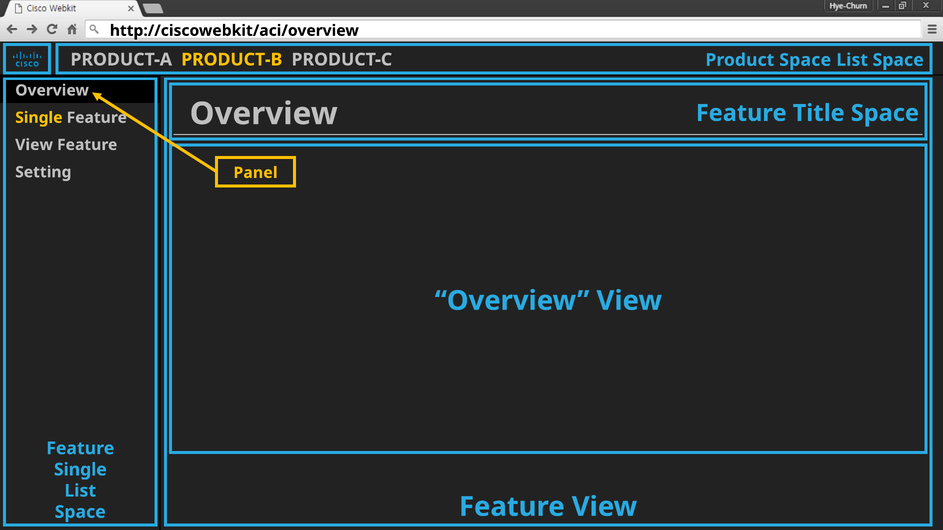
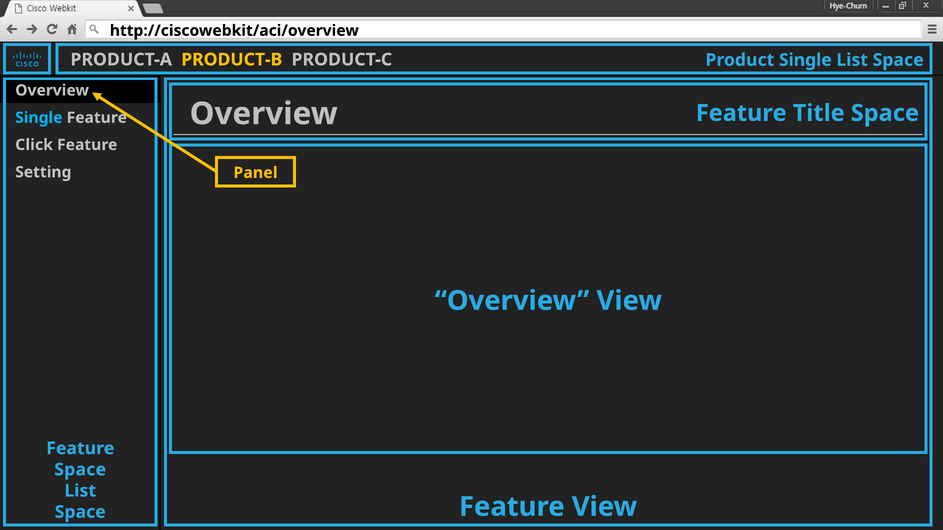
Product Space: Space -> Single (805, 60)
Single colour: yellow -> light blue (39, 118)
View: View -> Click (34, 145)
Single: Single -> Space (80, 470)
